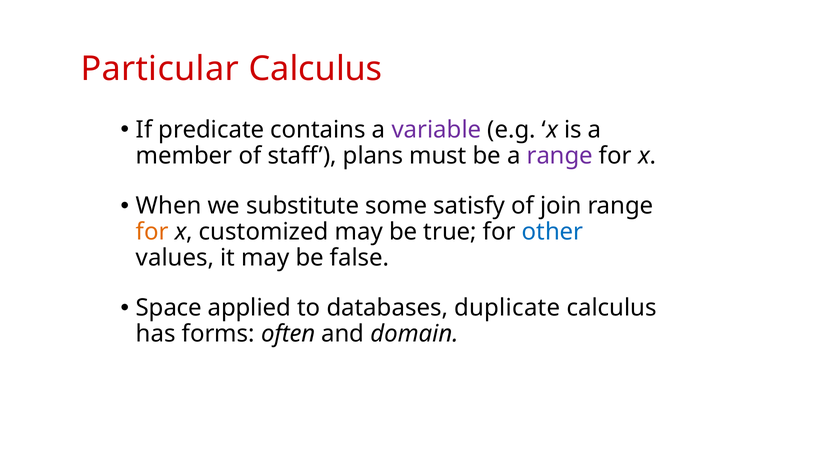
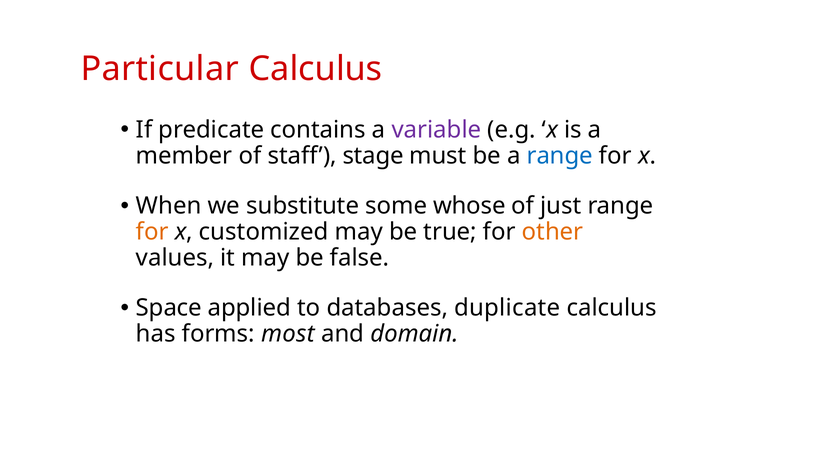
plans: plans -> stage (373, 156)
range colour: purple -> blue (560, 156)
satisfy: satisfy -> whose (469, 206)
join: join -> just (561, 206)
other colour: blue -> orange (553, 232)
often: often -> most (288, 334)
